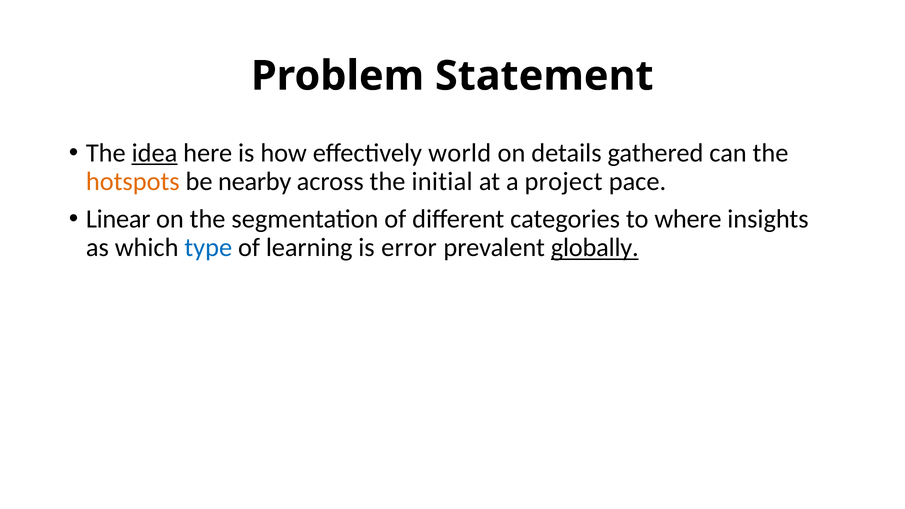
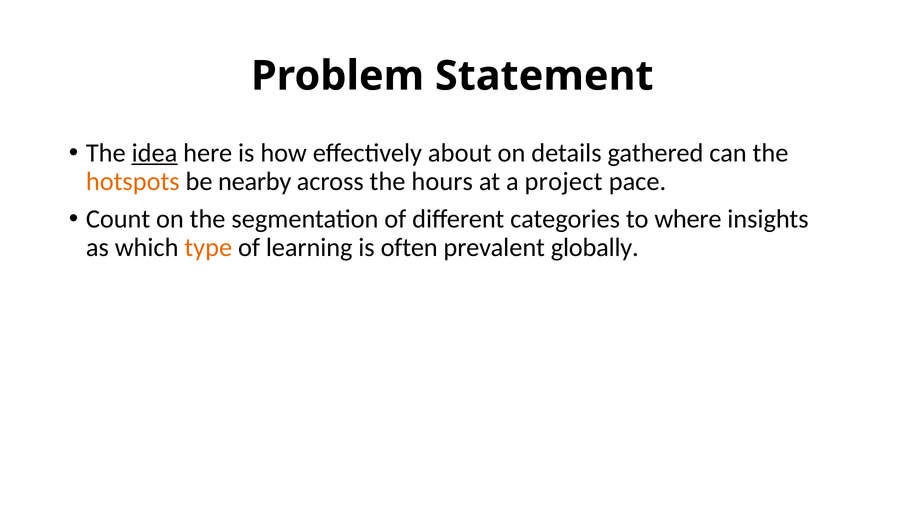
world: world -> about (460, 153)
initial: initial -> hours (442, 181)
Linear: Linear -> Count (118, 219)
type colour: blue -> orange (208, 248)
error: error -> often (409, 248)
globally underline: present -> none (595, 248)
